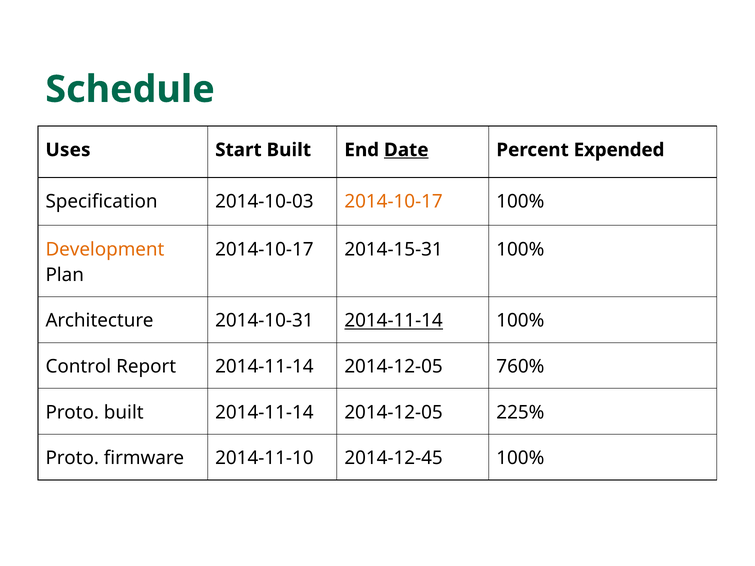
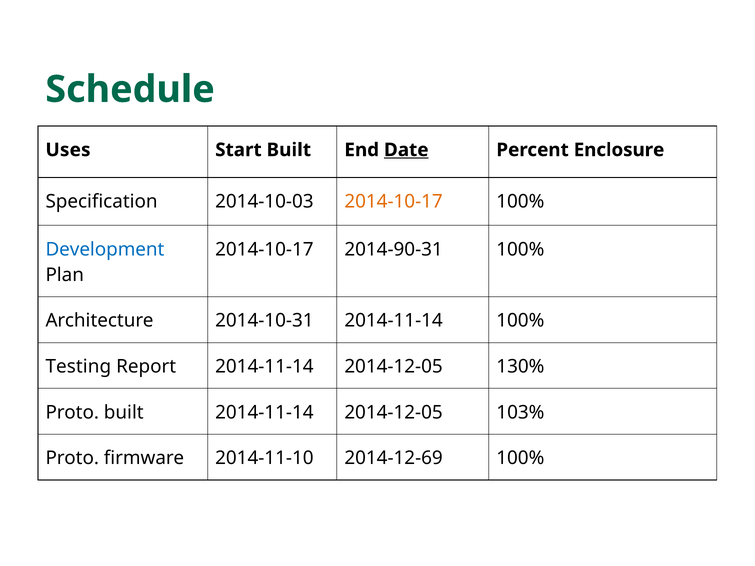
Expended: Expended -> Enclosure (619, 150)
Development colour: orange -> blue (105, 249)
2014-15-31: 2014-15-31 -> 2014-90-31 (394, 249)
2014-11-14 underline: present -> none (394, 321)
Control: Control -> Testing (78, 367)
760%: 760% -> 130% (520, 367)
225%: 225% -> 103% (520, 412)
2014-12-45: 2014-12-45 -> 2014-12-69 (394, 458)
